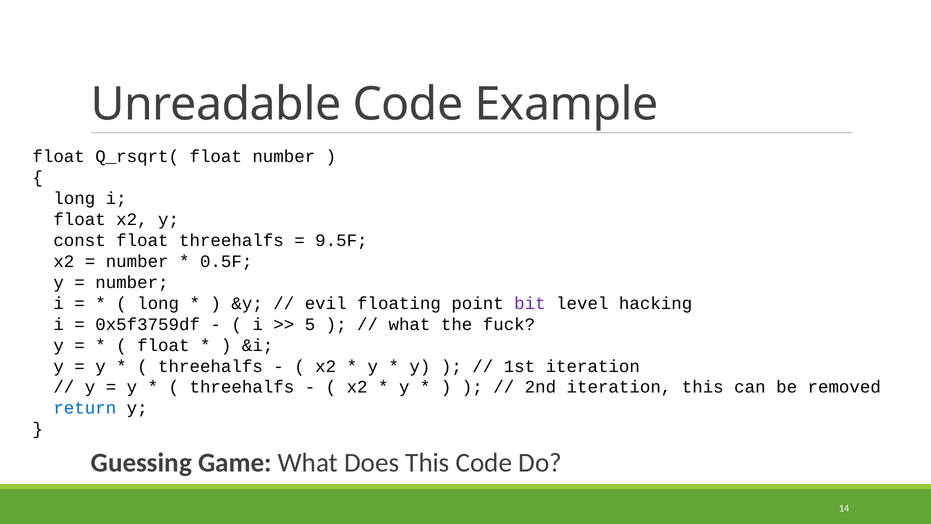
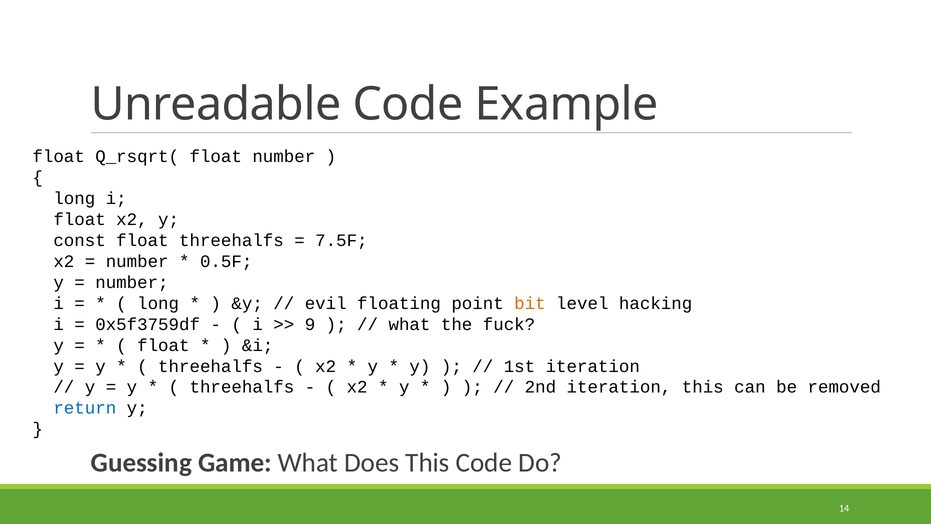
9.5F: 9.5F -> 7.5F (341, 240)
bit colour: purple -> orange (530, 303)
5: 5 -> 9 (310, 324)
